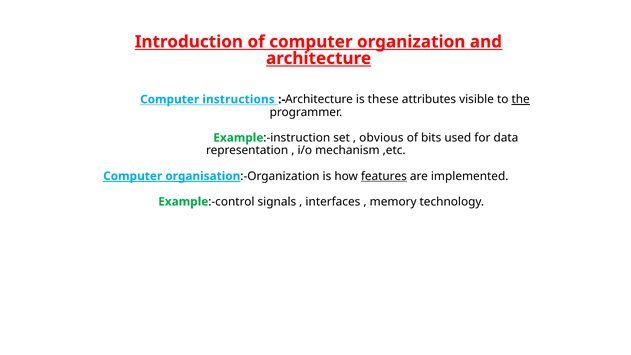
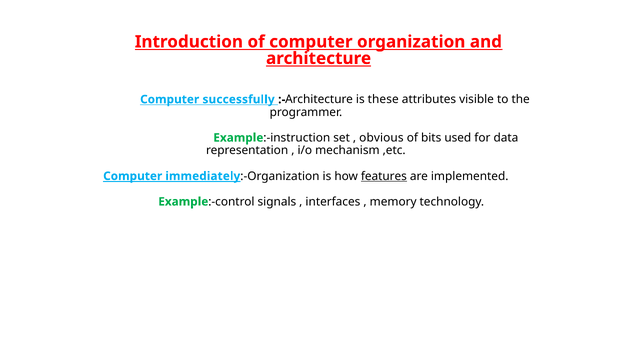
instructions: instructions -> successfully (239, 99)
the underline: present -> none (521, 99)
organisation: organisation -> immediately (203, 176)
